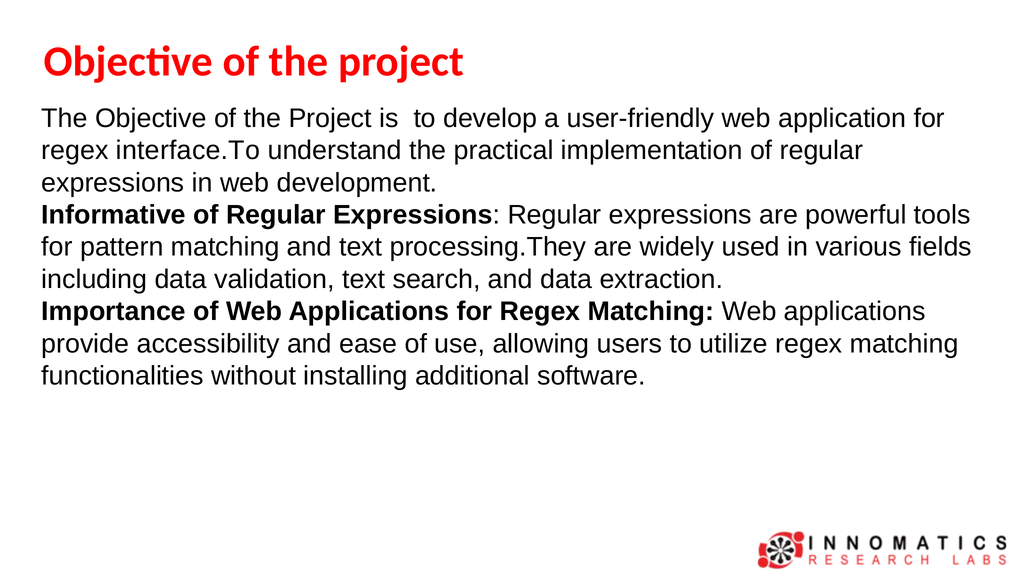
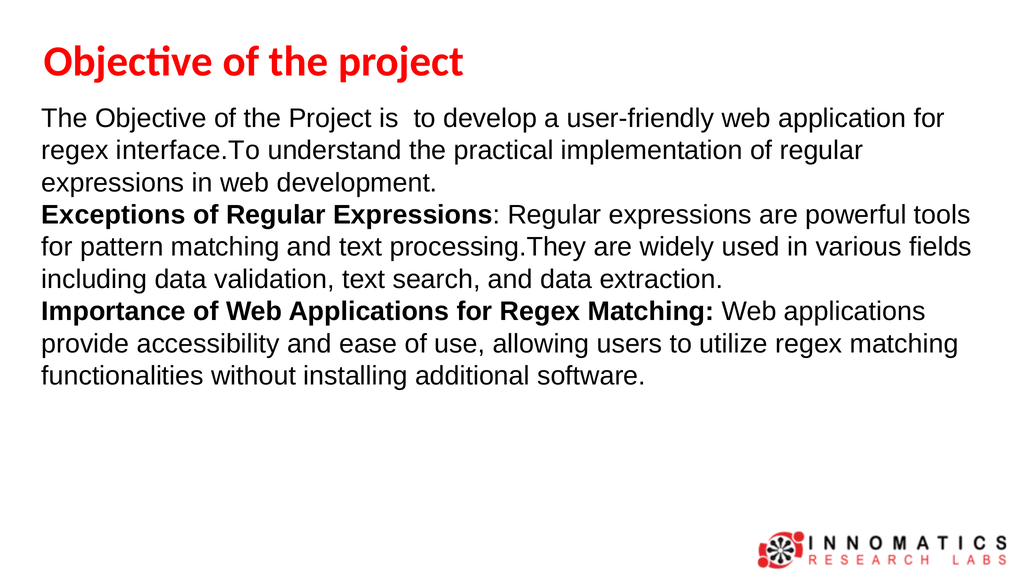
Informative: Informative -> Exceptions (114, 215)
